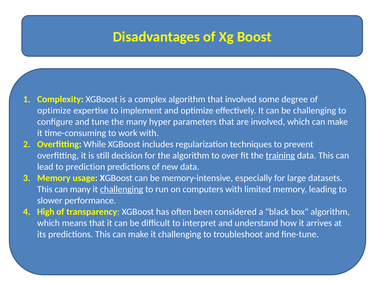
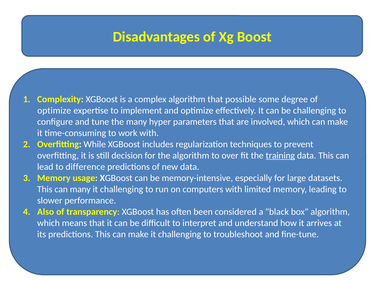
that involved: involved -> possible (241, 99)
prediction: prediction -> difference (85, 167)
challenging underline: present -> none (122, 189)
High: High -> Also (46, 212)
